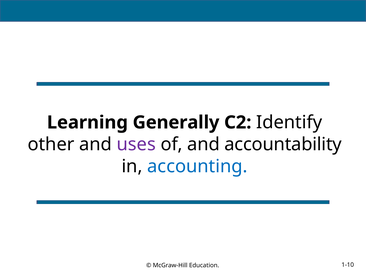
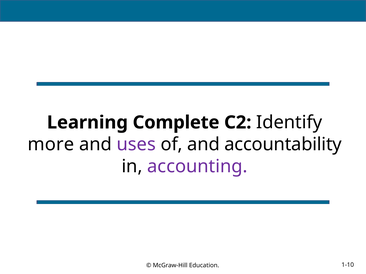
Generally: Generally -> Complete (176, 123)
other: other -> more (51, 145)
accounting colour: blue -> purple (197, 167)
